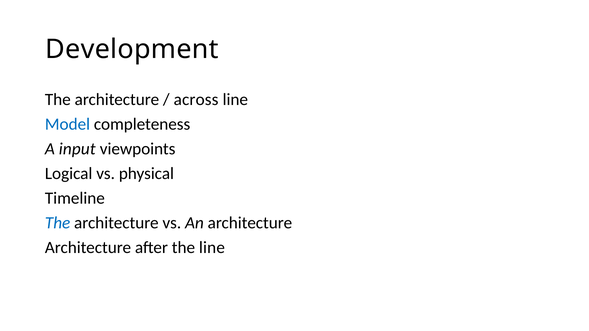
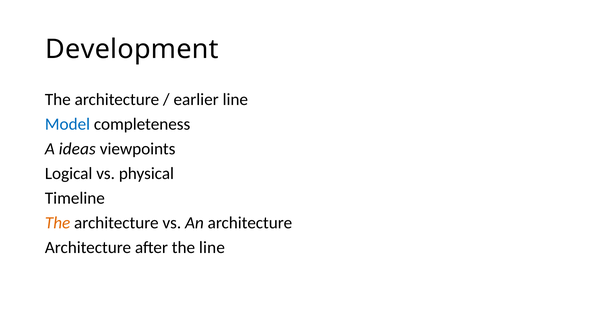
across: across -> earlier (196, 100)
input: input -> ideas (77, 149)
The colour: blue -> orange (58, 223)
